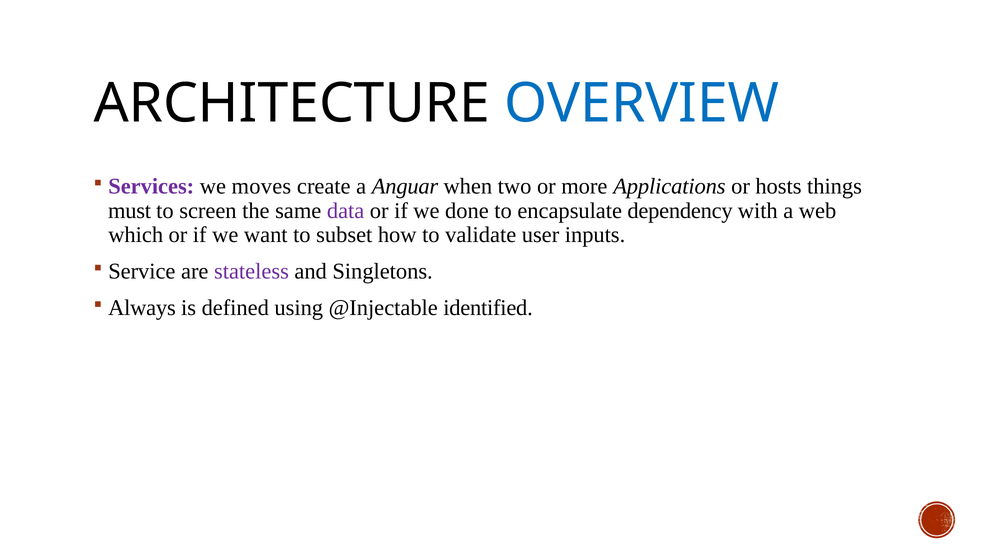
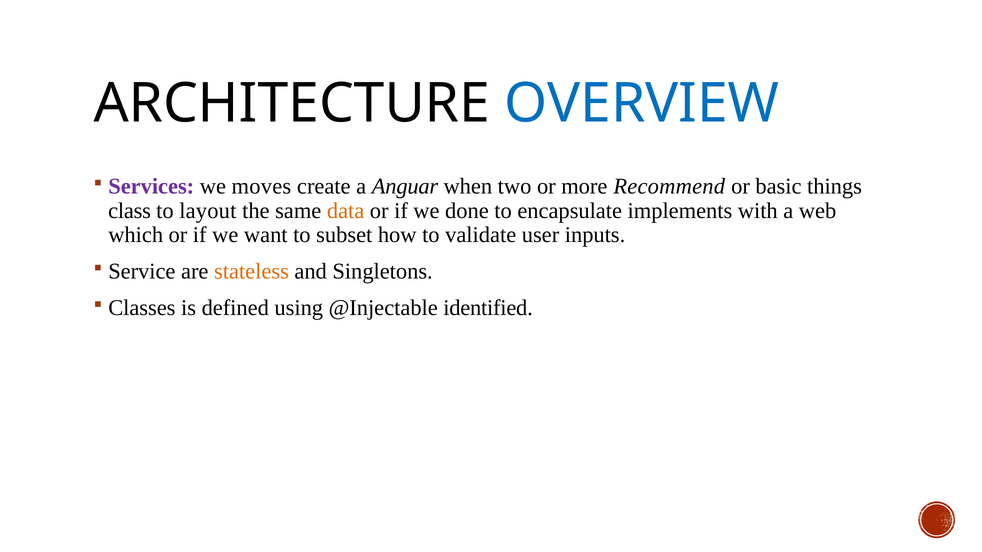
Applications: Applications -> Recommend (669, 187)
hosts: hosts -> basic (778, 187)
must: must -> class (130, 211)
screen: screen -> layout (208, 211)
data colour: purple -> orange (346, 211)
dependency: dependency -> implements (680, 211)
stateless colour: purple -> orange (251, 272)
Always: Always -> Classes (142, 308)
